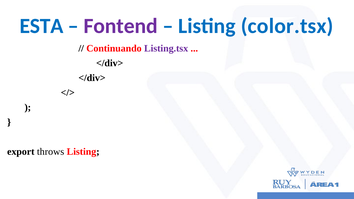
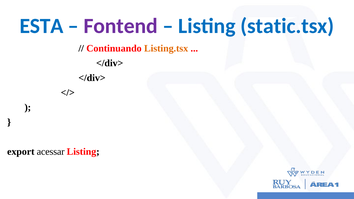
color.tsx: color.tsx -> static.tsx (287, 26)
Listing.tsx colour: purple -> orange (166, 49)
throws: throws -> acessar (51, 152)
